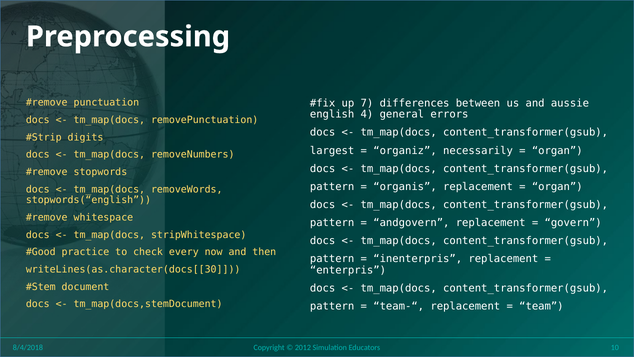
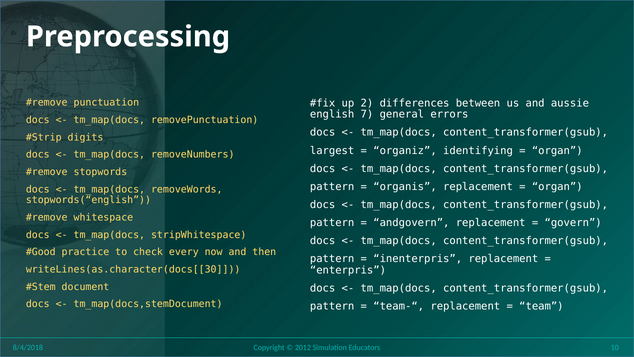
7: 7 -> 2 (367, 103)
4: 4 -> 7 (367, 114)
necessarily: necessarily -> identifying (478, 150)
